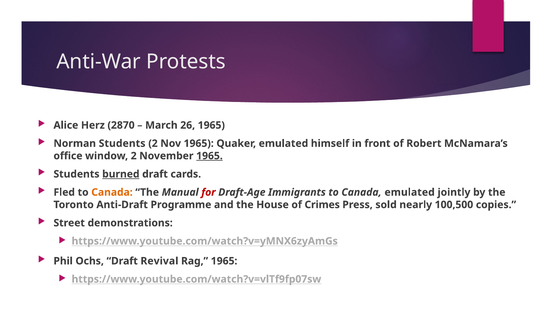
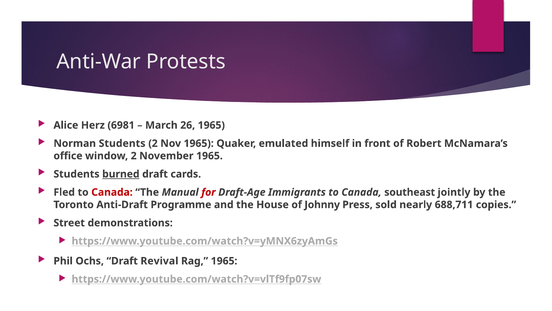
2870: 2870 -> 6981 (121, 125)
1965 underline: present -> none (209, 156)
Canada colour: orange -> red (112, 192)
Canada emulated: emulated -> southeast (410, 192)
Crimes: Crimes -> Johnny (322, 204)
100,500: 100,500 -> 688,711 (454, 204)
